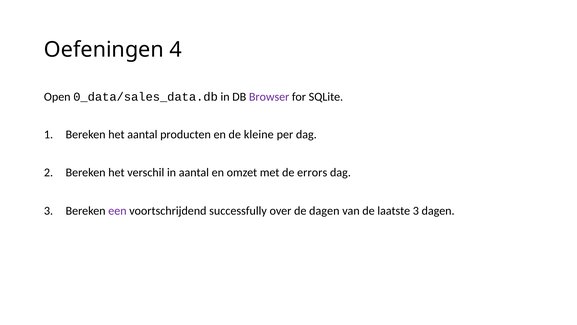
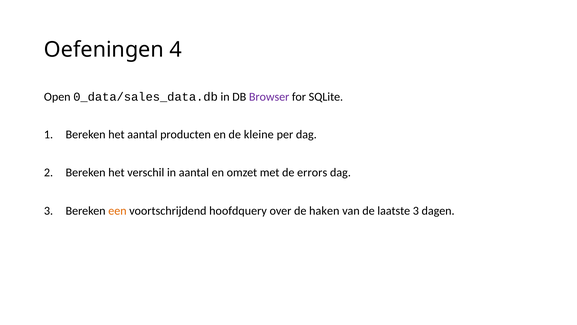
een colour: purple -> orange (117, 210)
successfully: successfully -> hoofdquery (238, 210)
de dagen: dagen -> haken (324, 210)
